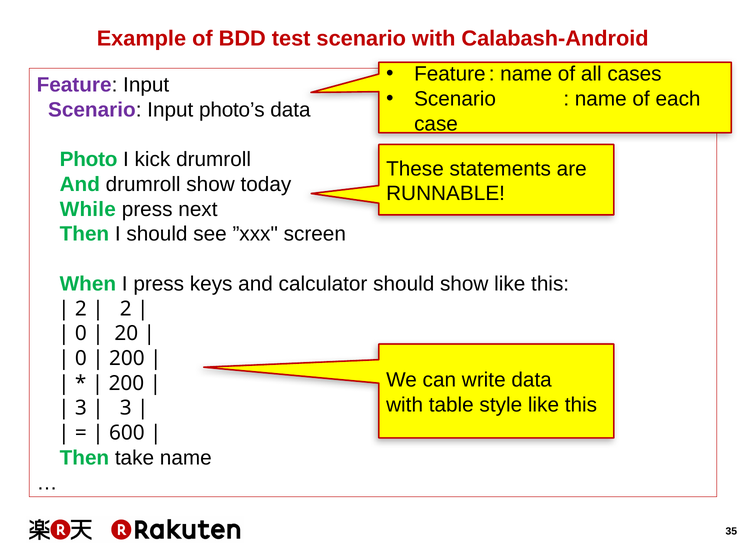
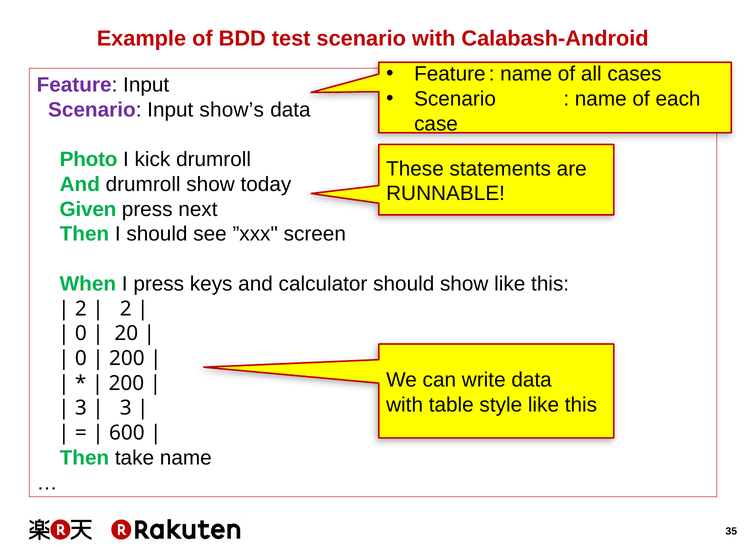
photo’s: photo’s -> show’s (232, 110)
While: While -> Given (88, 209)
